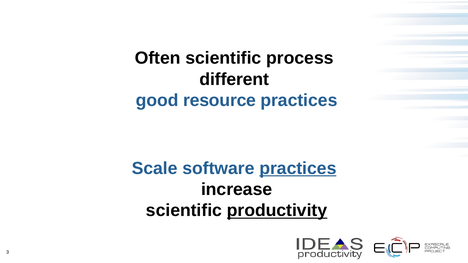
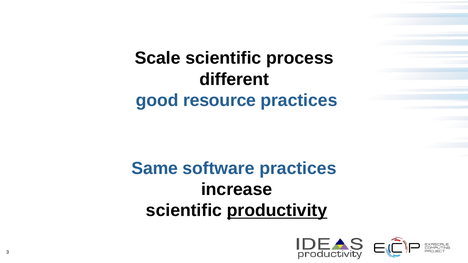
Often: Often -> Scale (158, 58)
Scale: Scale -> Same (155, 169)
practices underline: present -> none (298, 169)
